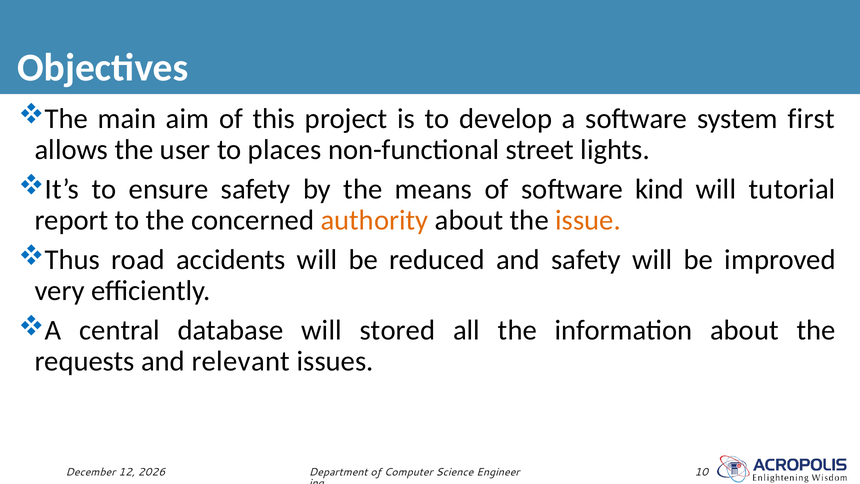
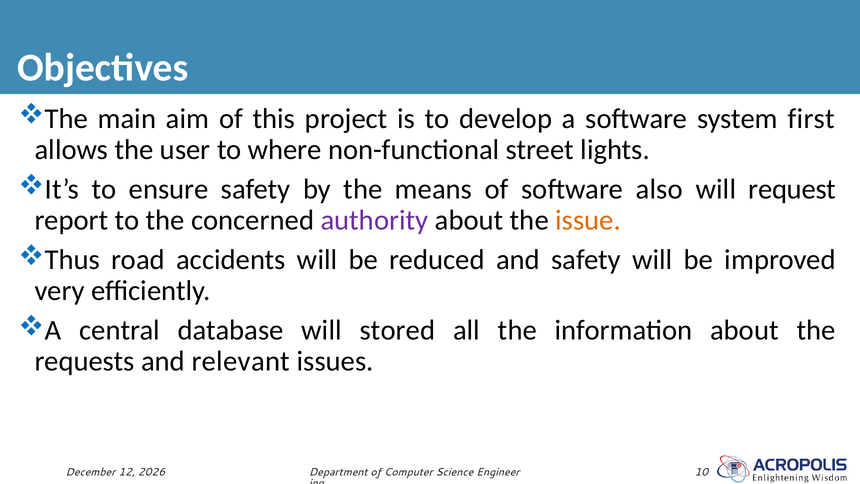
places: places -> where (285, 150)
kind: kind -> also (659, 189)
tutorial: tutorial -> request (792, 189)
authority colour: orange -> purple (374, 220)
